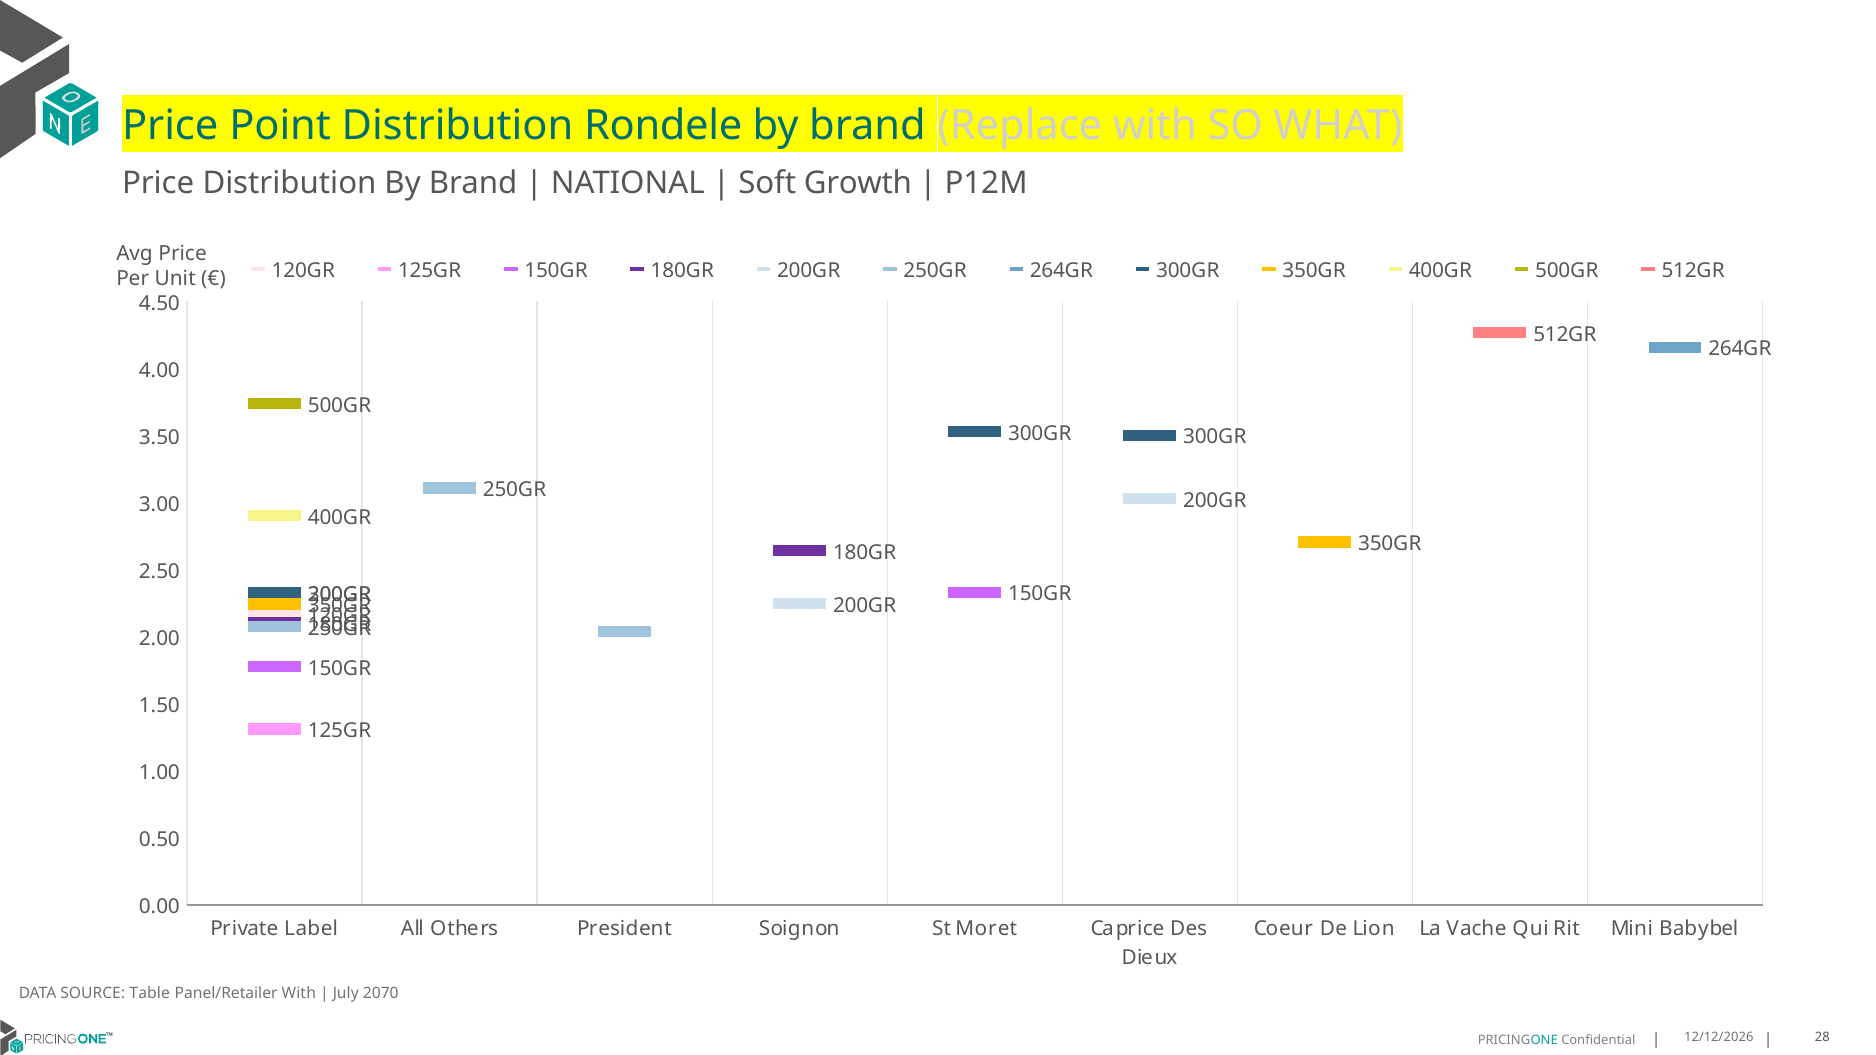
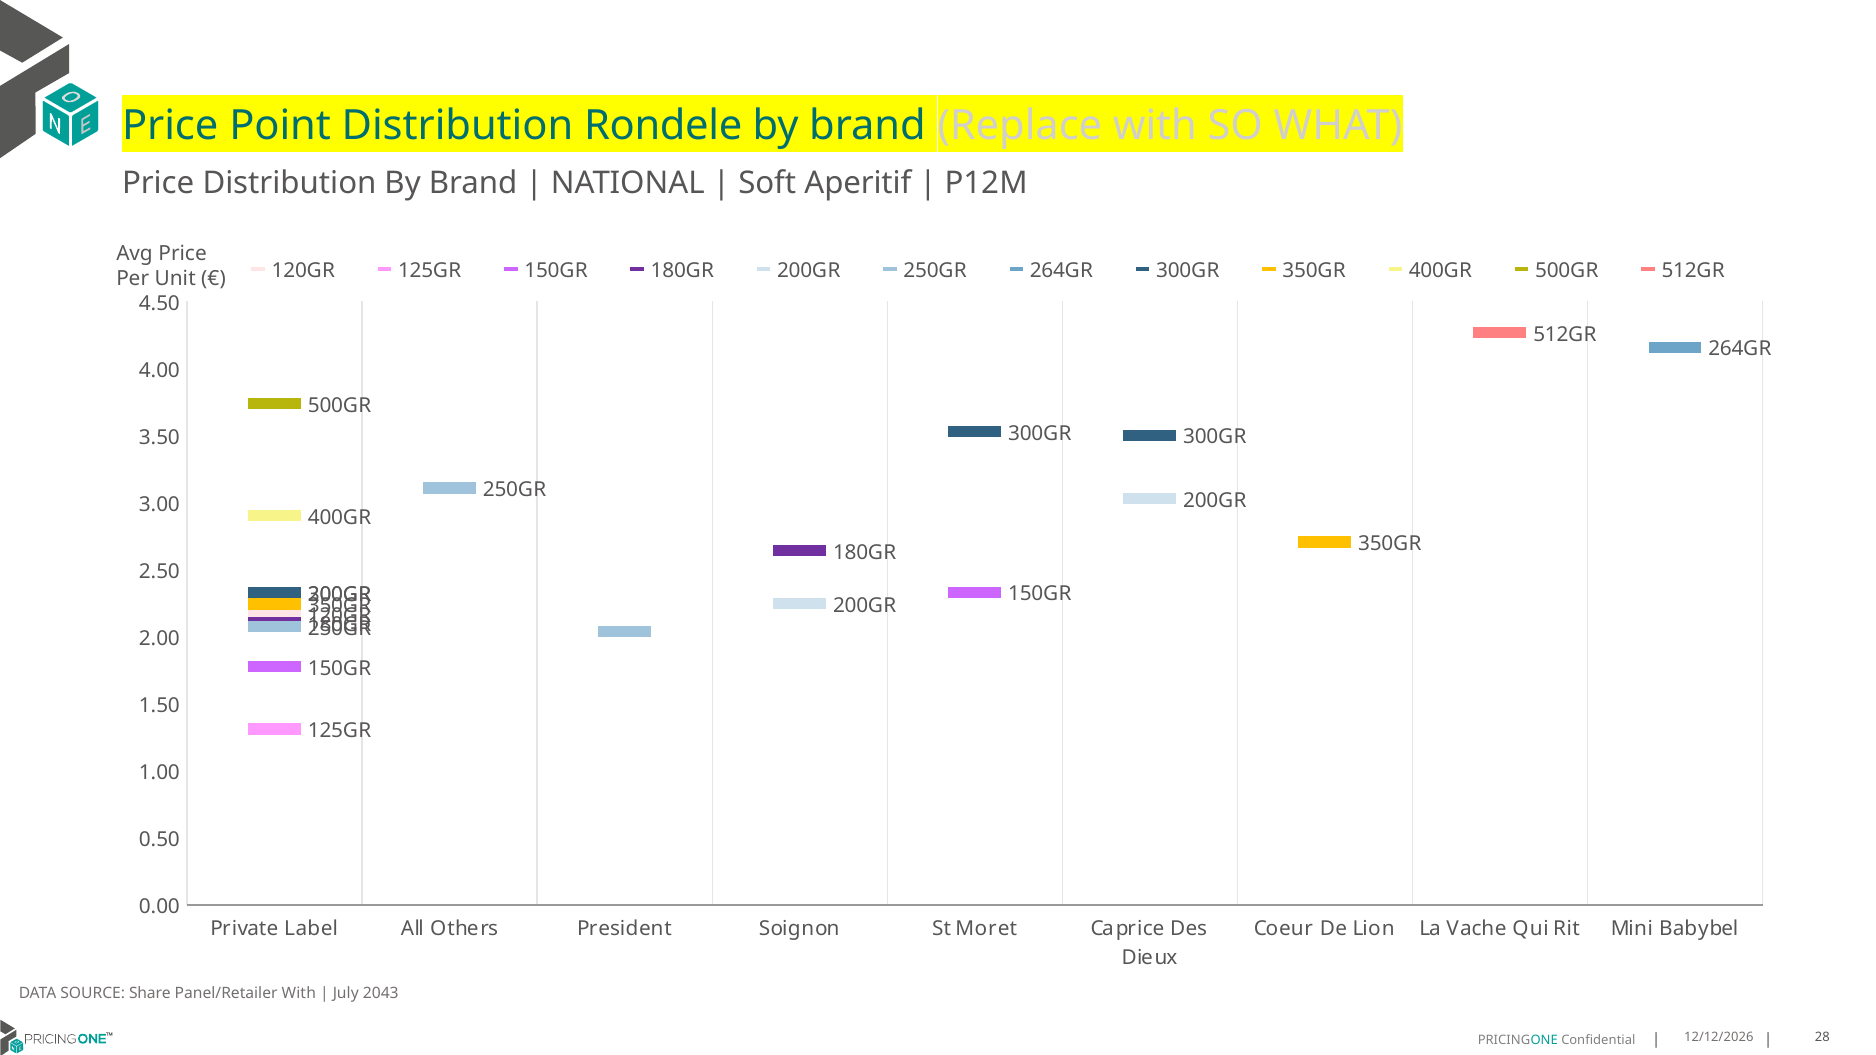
Growth: Growth -> Aperitif (858, 183)
Table: Table -> Share (150, 994)
2070: 2070 -> 2043 (381, 994)
